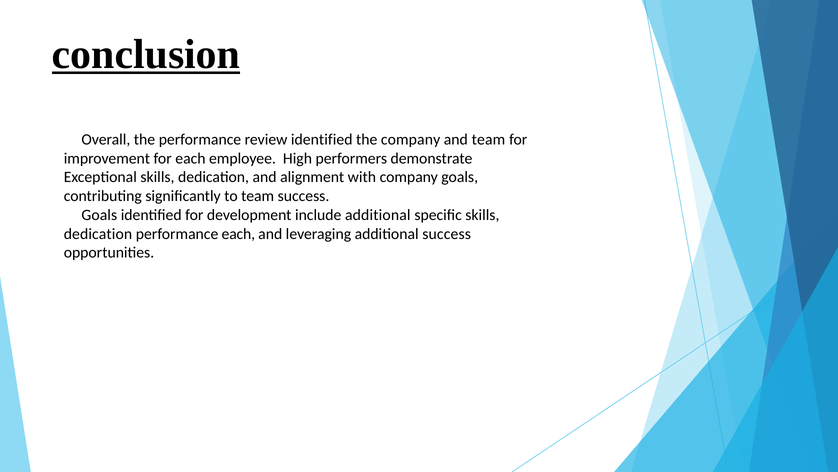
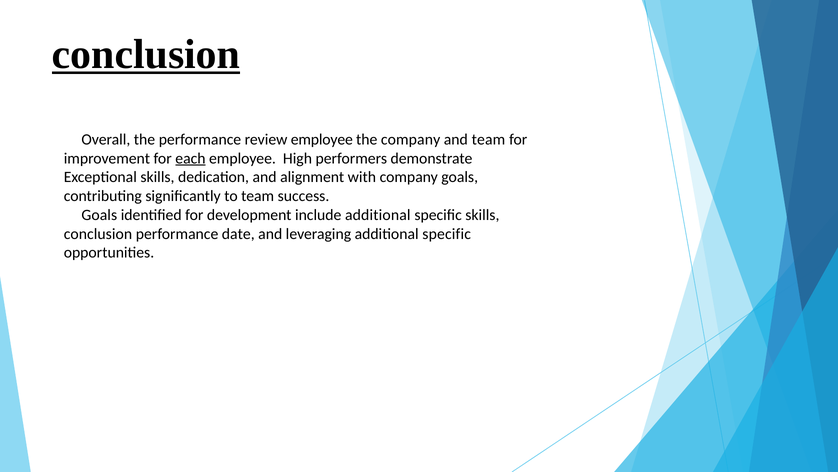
review identified: identified -> employee (322, 139)
each underline: none -> present (190, 158)
dedication: dedication -> conclusion (98, 234)
performance each: each -> date (238, 234)
leveraging additional success: success -> specific (447, 234)
